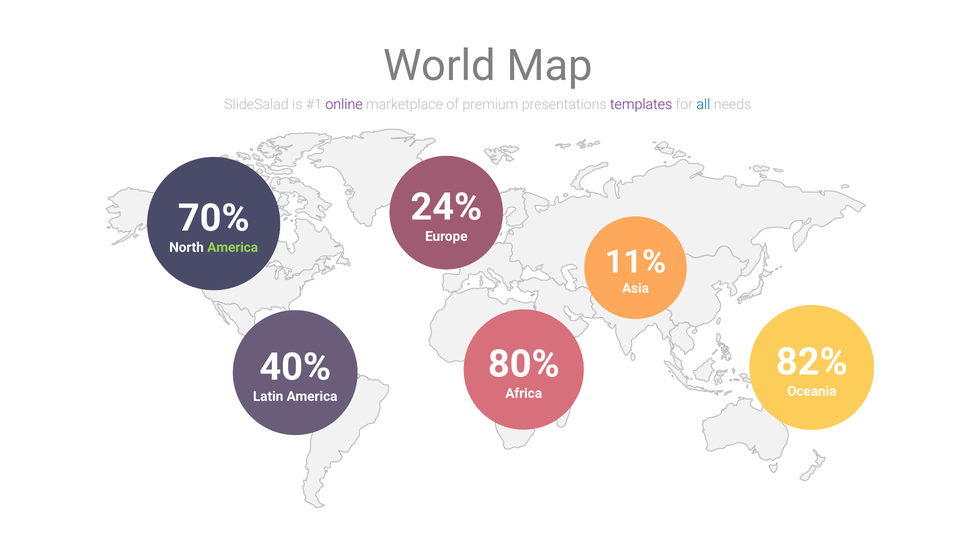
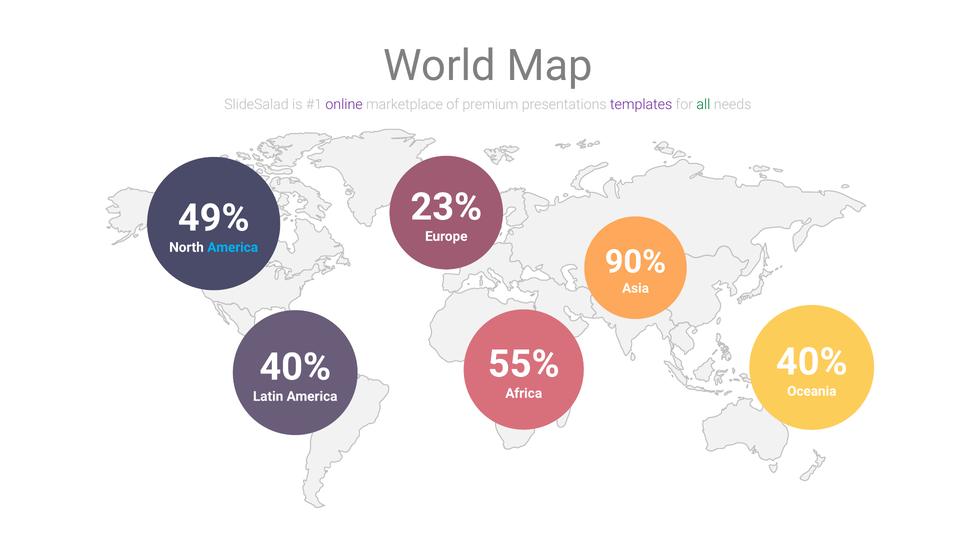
all colour: blue -> green (703, 105)
24%: 24% -> 23% (446, 207)
70%: 70% -> 49% (214, 218)
America colour: light green -> light blue (233, 247)
11%: 11% -> 90% (635, 262)
82%: 82% -> 40% (812, 362)
80%: 80% -> 55% (524, 364)
